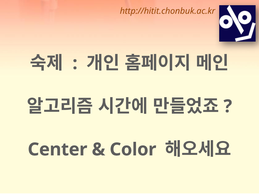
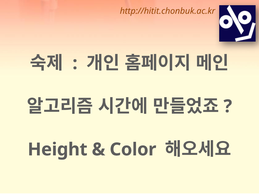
Center: Center -> Height (58, 150)
